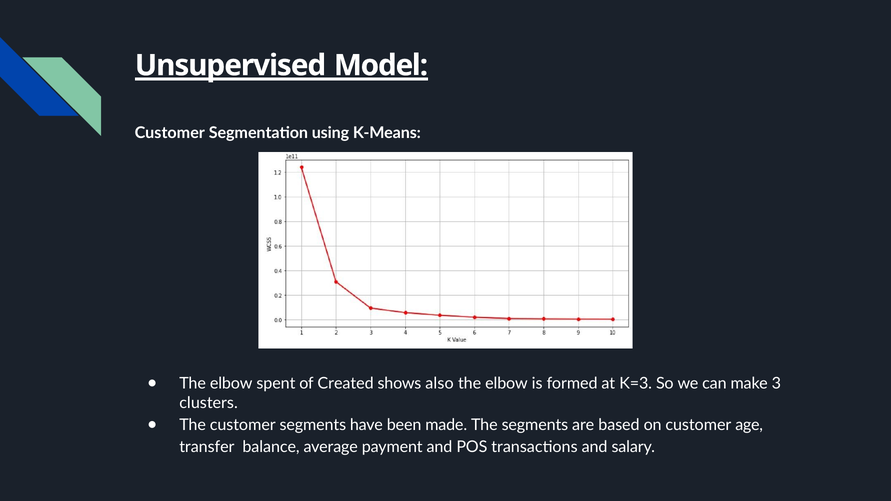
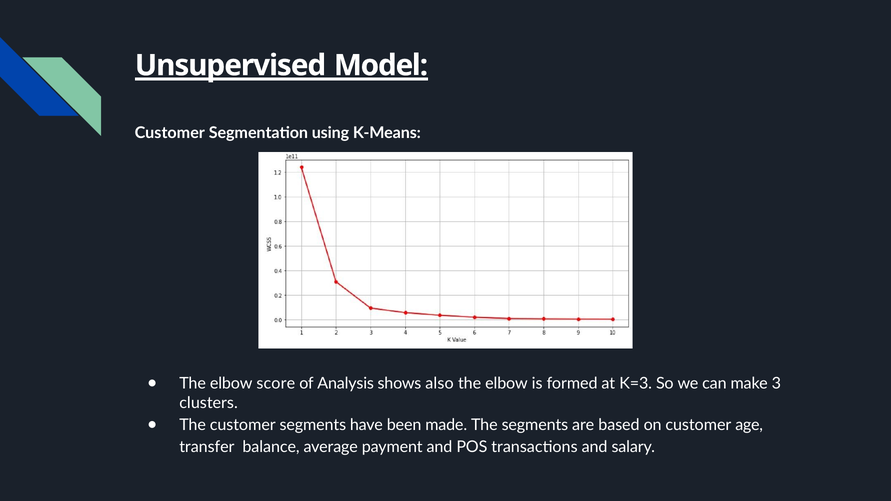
spent: spent -> score (276, 384)
Created: Created -> Analysis (346, 384)
